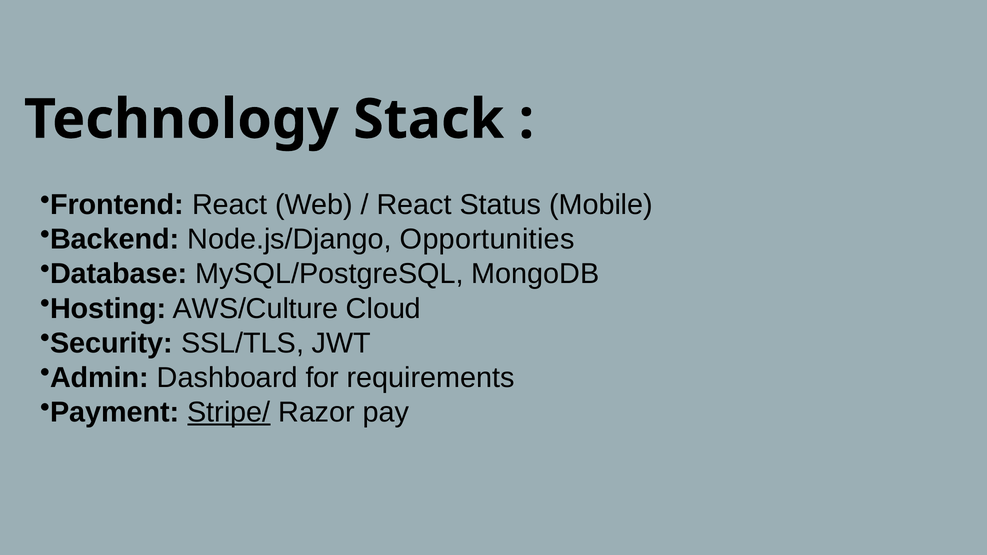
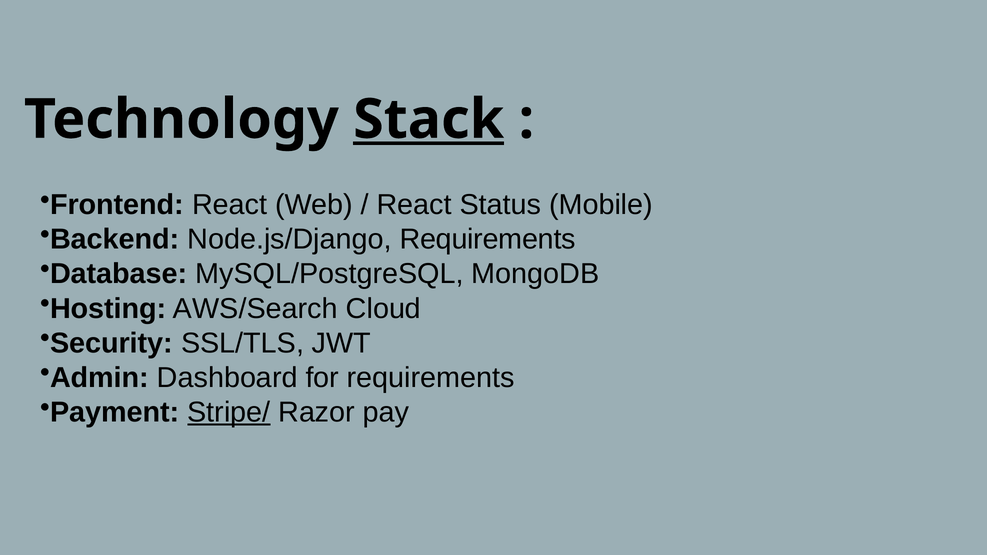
Stack underline: none -> present (429, 120)
Node.js/Django Opportunities: Opportunities -> Requirements (488, 239)
AWS/Culture: AWS/Culture -> AWS/Search (255, 309)
